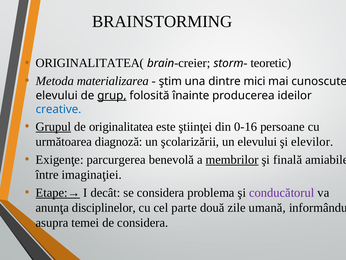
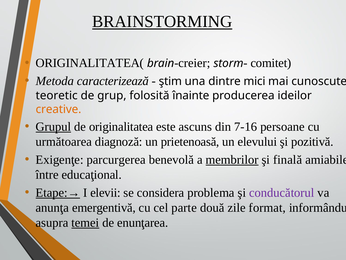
BRAINSTORMING underline: none -> present (162, 22)
teoretic: teoretic -> comitet (271, 63)
materializarea: materializarea -> caracterizează (113, 81)
elevului: elevului -> teoretic (57, 95)
grup underline: present -> none (112, 95)
creative colour: blue -> orange (58, 109)
ştiinţei: ştiinţei -> ascuns (195, 126)
0-16: 0-16 -> 7-16 (246, 126)
şcolarizării: şcolarizării -> prietenoasă (190, 142)
elevilor: elevilor -> pozitivă (312, 142)
imaginaţiei: imaginaţiei -> educaţional (92, 174)
decât: decât -> elevii (105, 192)
disciplinelor: disciplinelor -> emergentivă (104, 207)
umană: umană -> format (267, 207)
temei underline: none -> present (85, 222)
de considera: considera -> enunţarea (143, 222)
